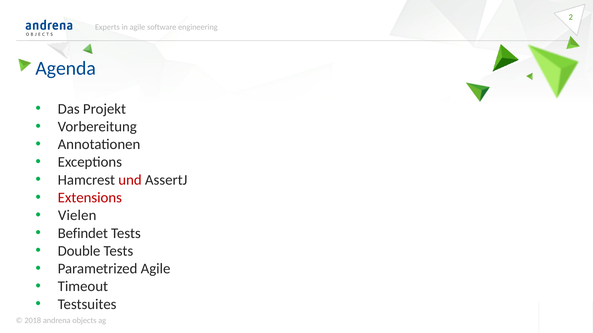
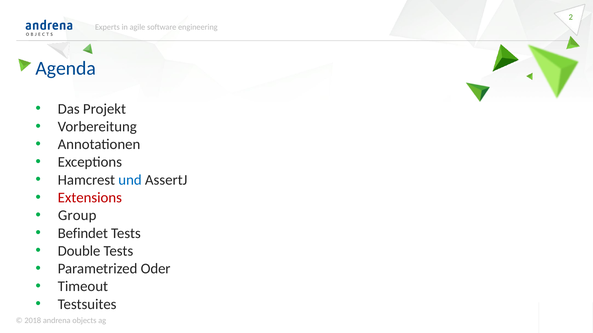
und colour: red -> blue (130, 180)
Vielen: Vielen -> Group (77, 216)
Parametrized Agile: Agile -> Oder (156, 269)
